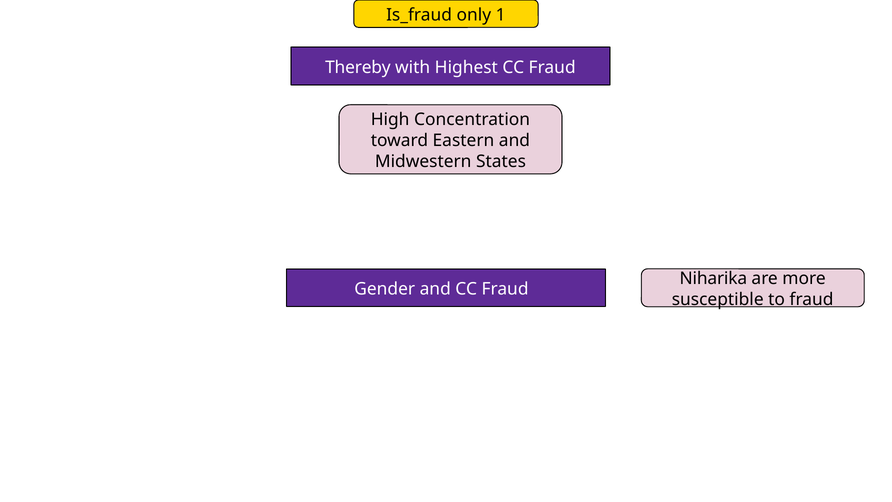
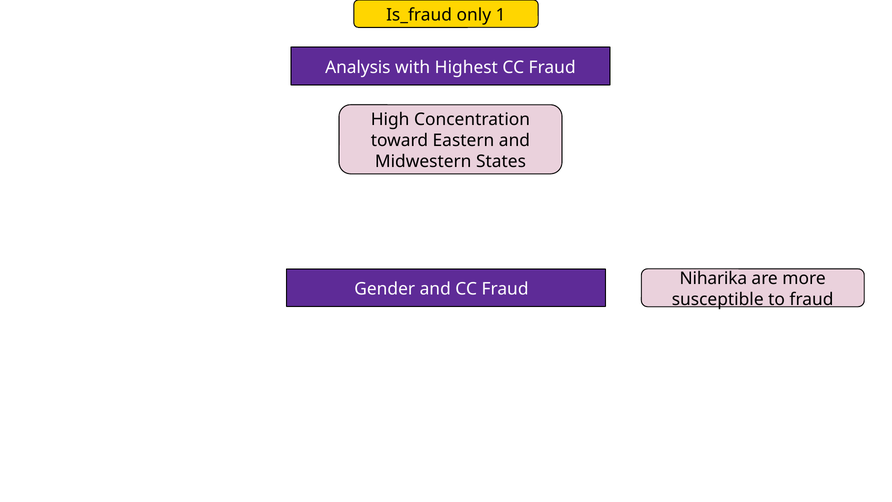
Thereby: Thereby -> Analysis (358, 67)
